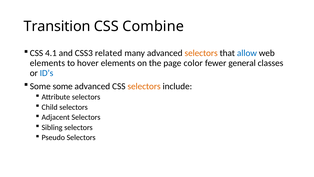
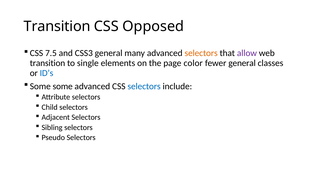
Combine: Combine -> Opposed (153, 26)
4.1: 4.1 -> 7.5 (51, 53)
CSS3 related: related -> general (109, 53)
allow colour: blue -> purple (247, 53)
elements: elements -> transition (47, 63)
hover: hover -> single (88, 63)
selectors colour: orange -> blue (144, 86)
